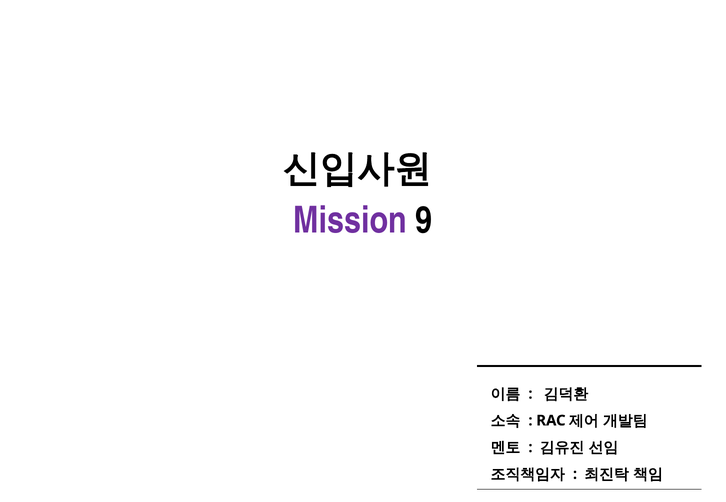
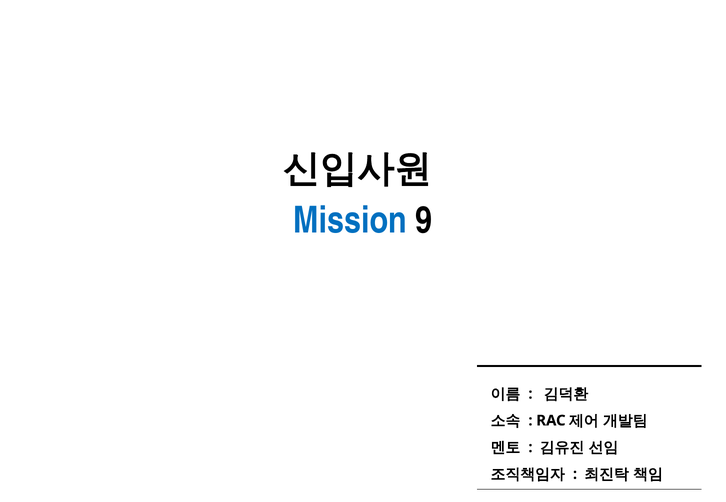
Mission colour: purple -> blue (350, 221)
